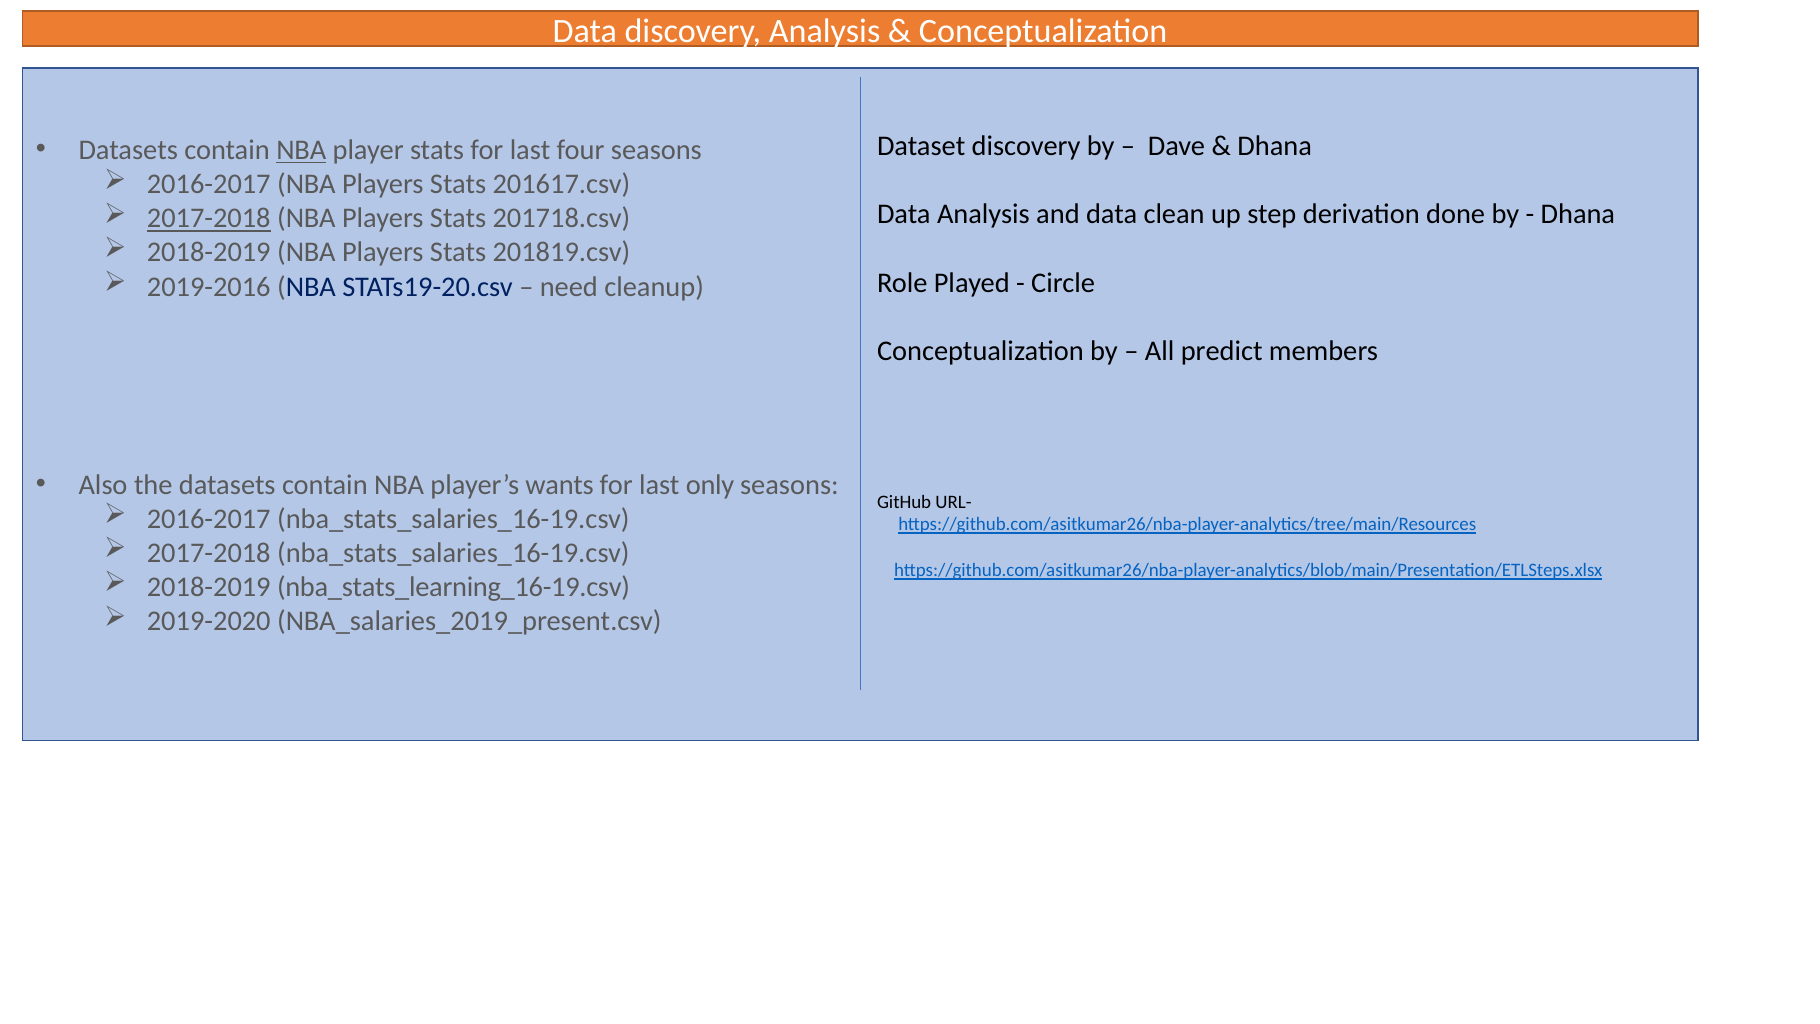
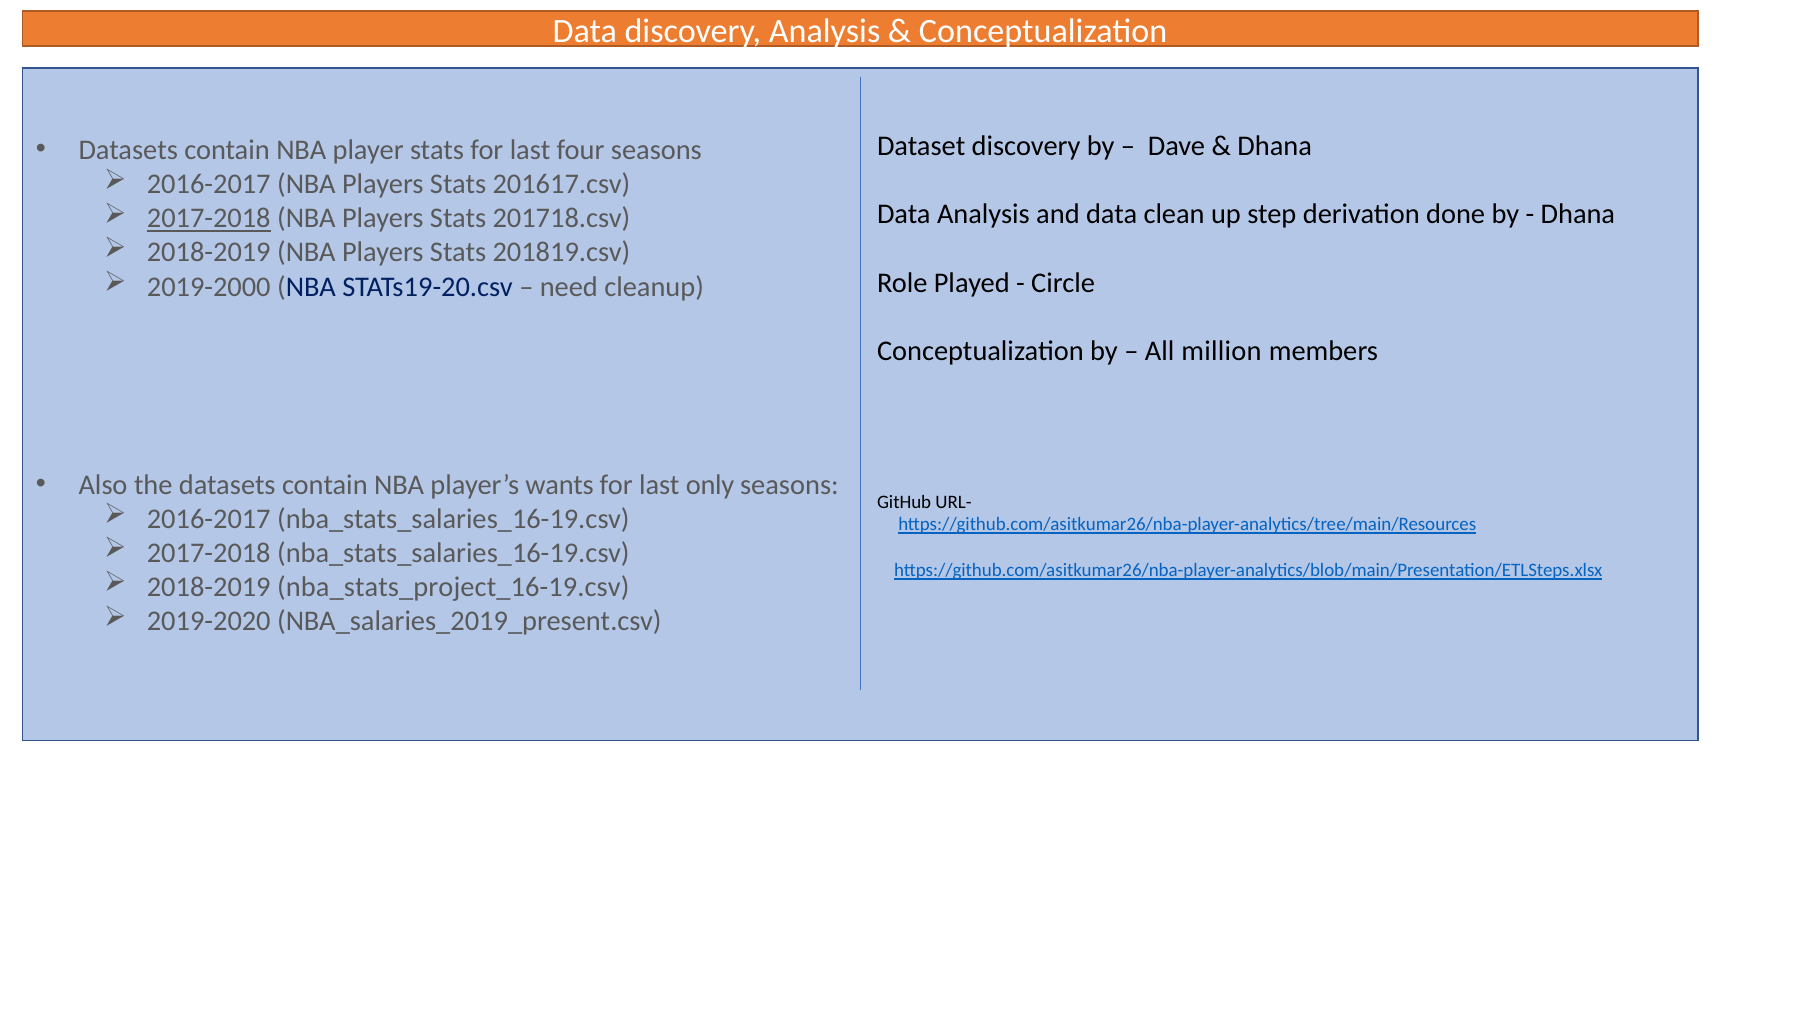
NBA underline: present -> none (301, 150)
2019-2016: 2019-2016 -> 2019-2000 (209, 287)
predict: predict -> million (1221, 351)
nba_stats_learning_16-19.csv: nba_stats_learning_16-19.csv -> nba_stats_project_16-19.csv (453, 587)
